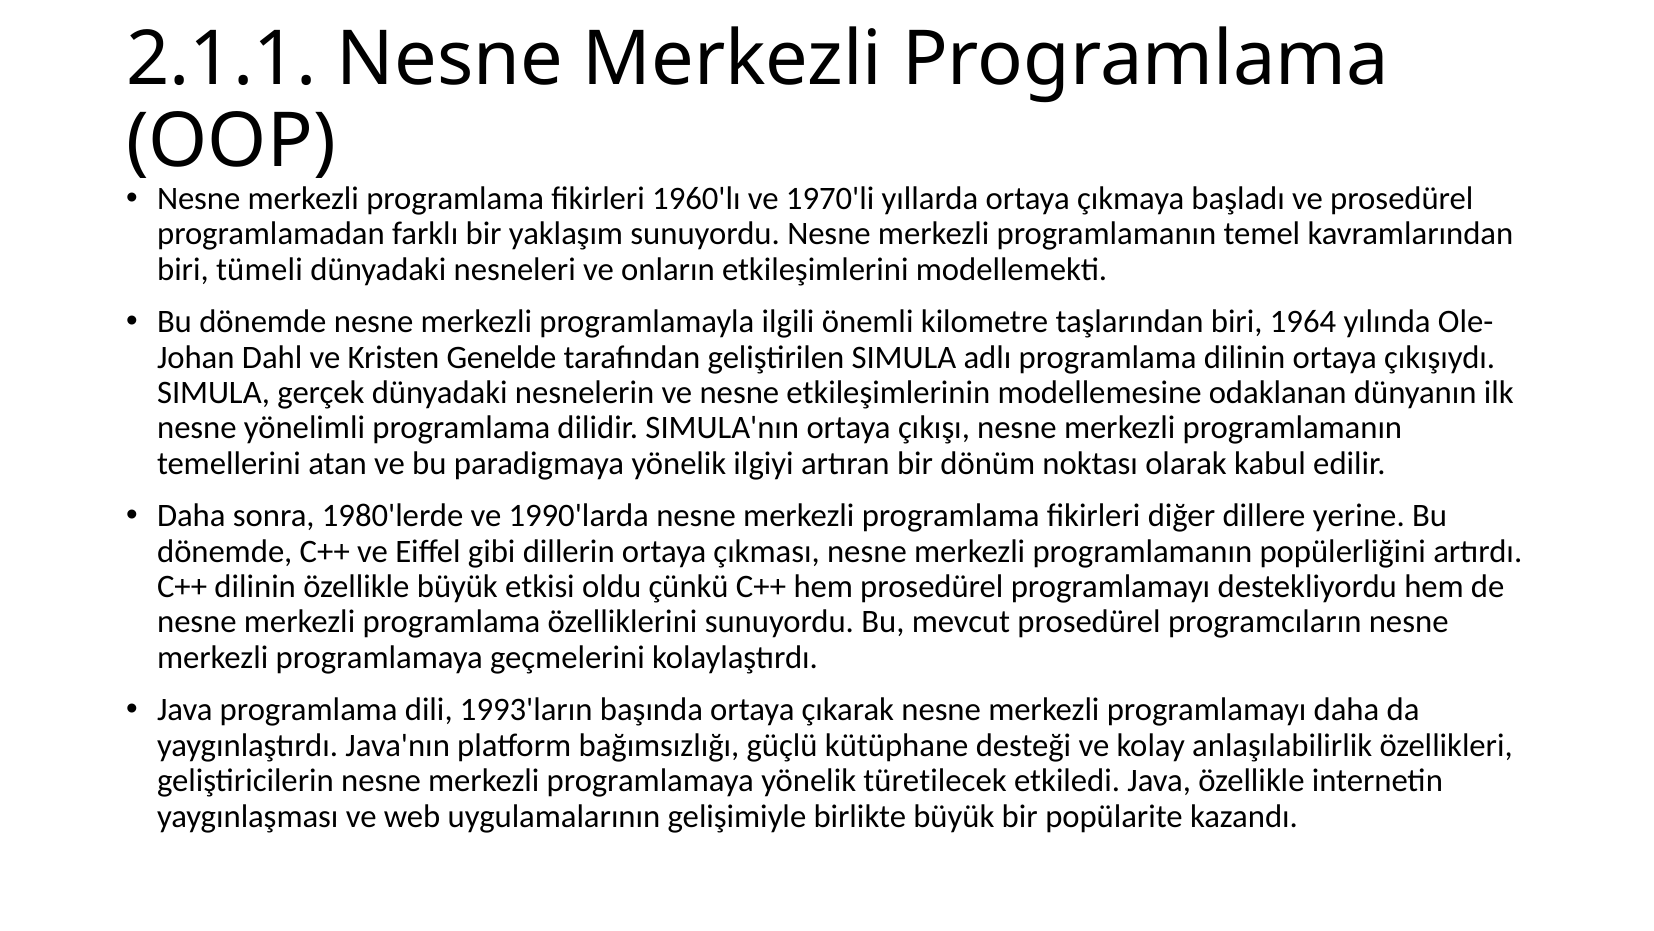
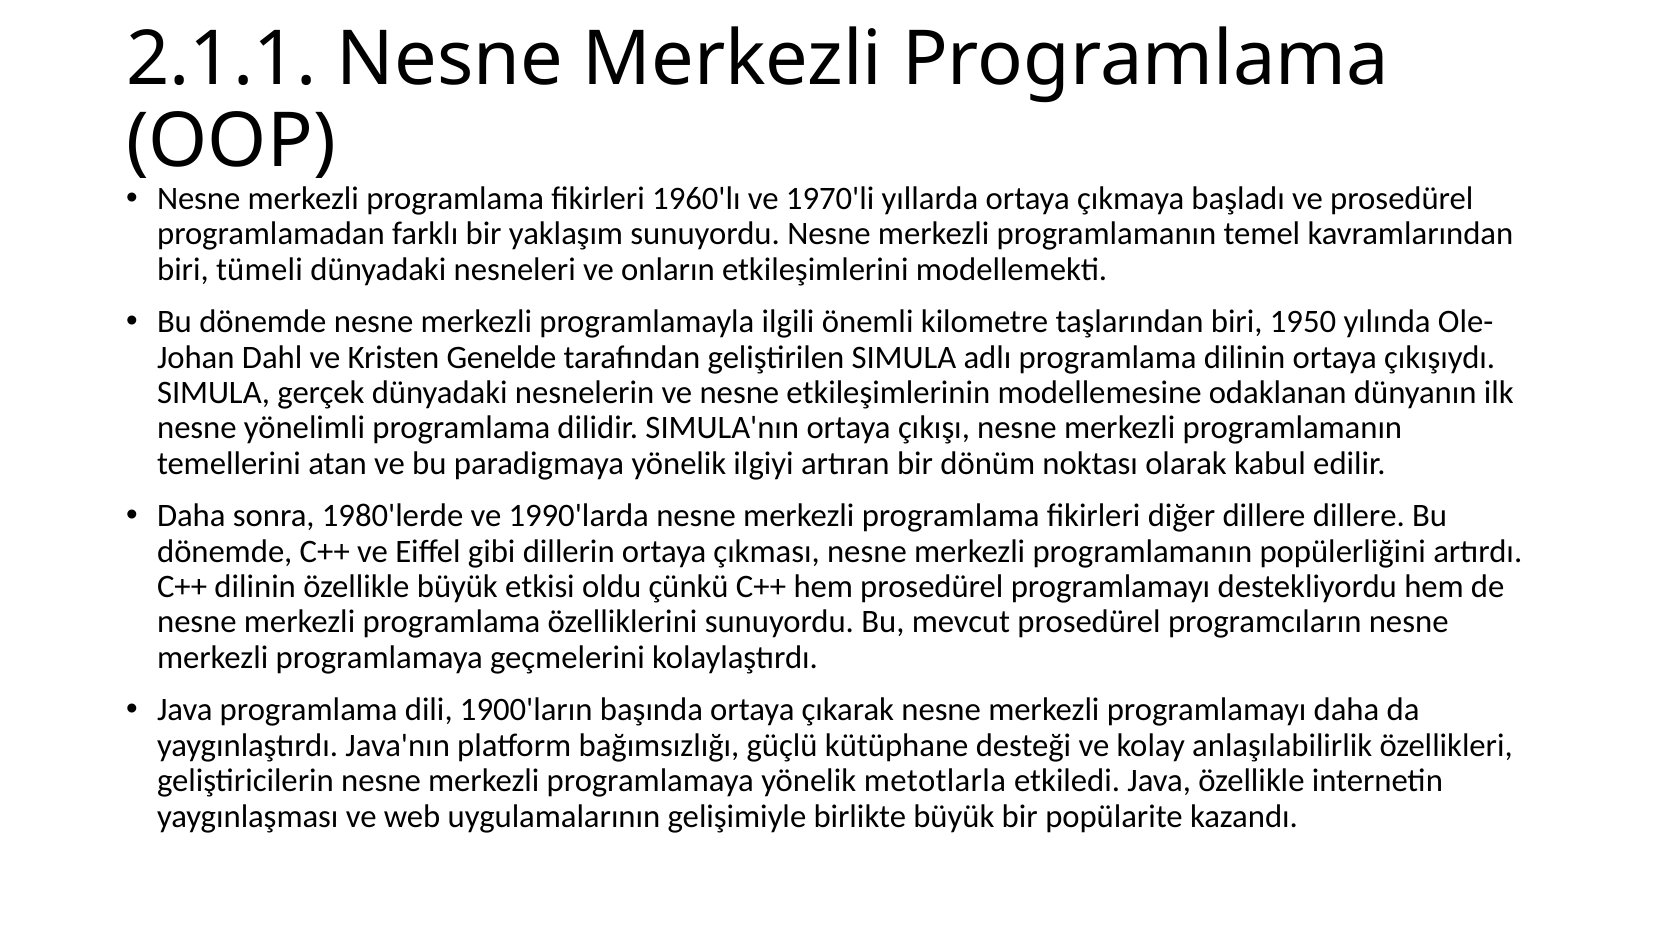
1964: 1964 -> 1950 (1303, 322)
dillere yerine: yerine -> dillere (1359, 516)
1993'ların: 1993'ların -> 1900'ların (526, 710)
türetilecek: türetilecek -> metotlarla (935, 780)
